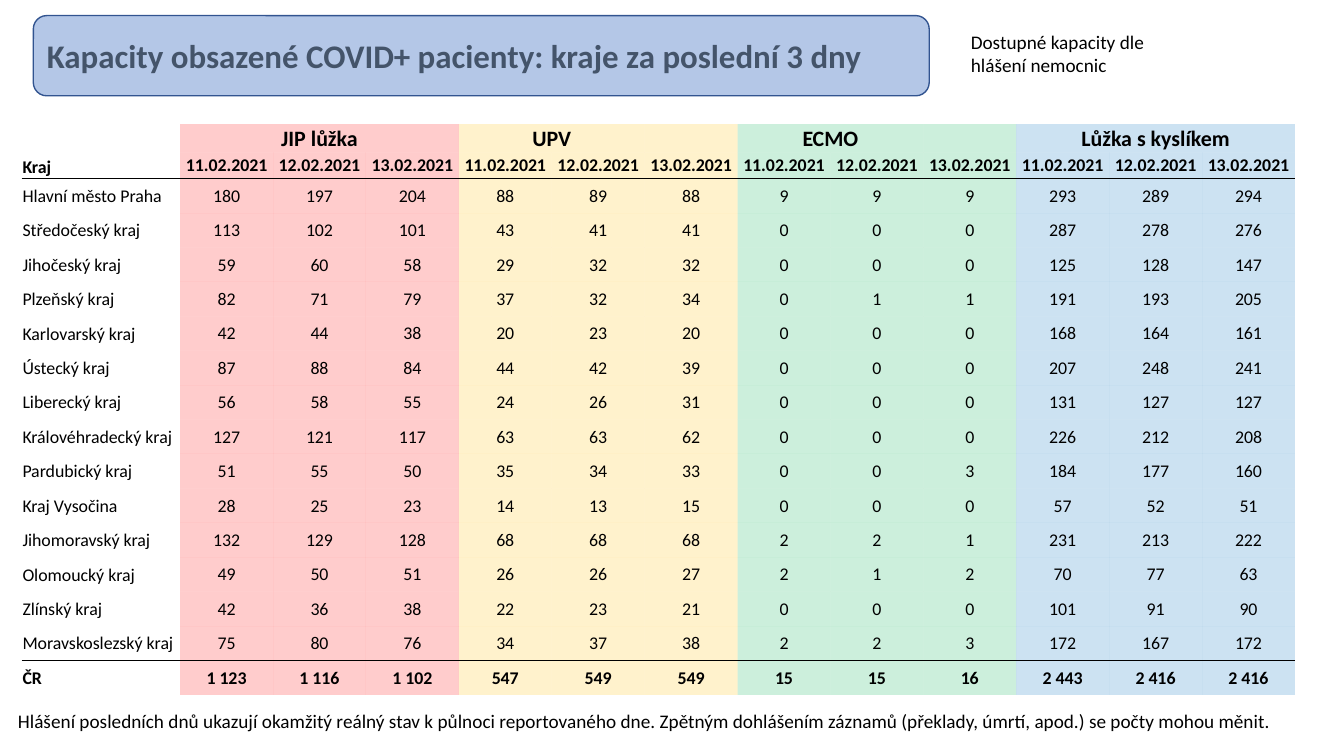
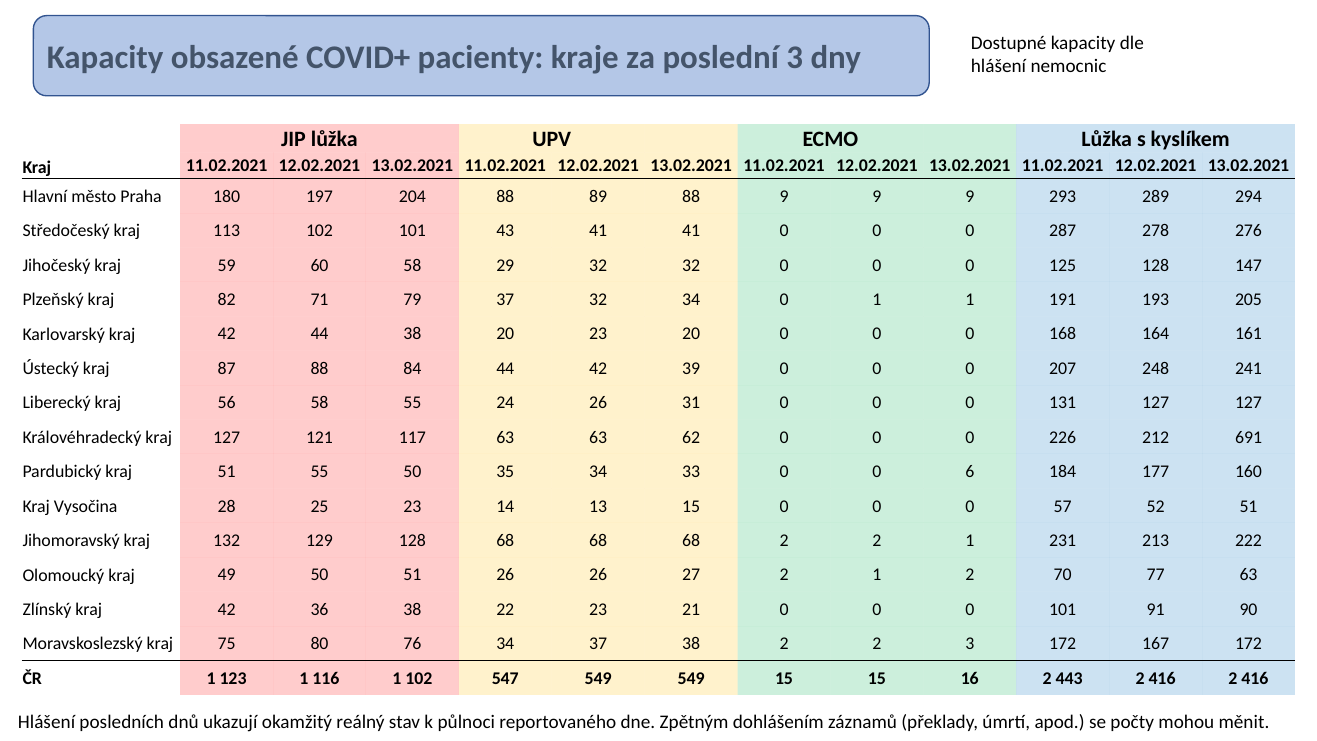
208: 208 -> 691 (1249, 437)
0 3: 3 -> 6 (970, 472)
